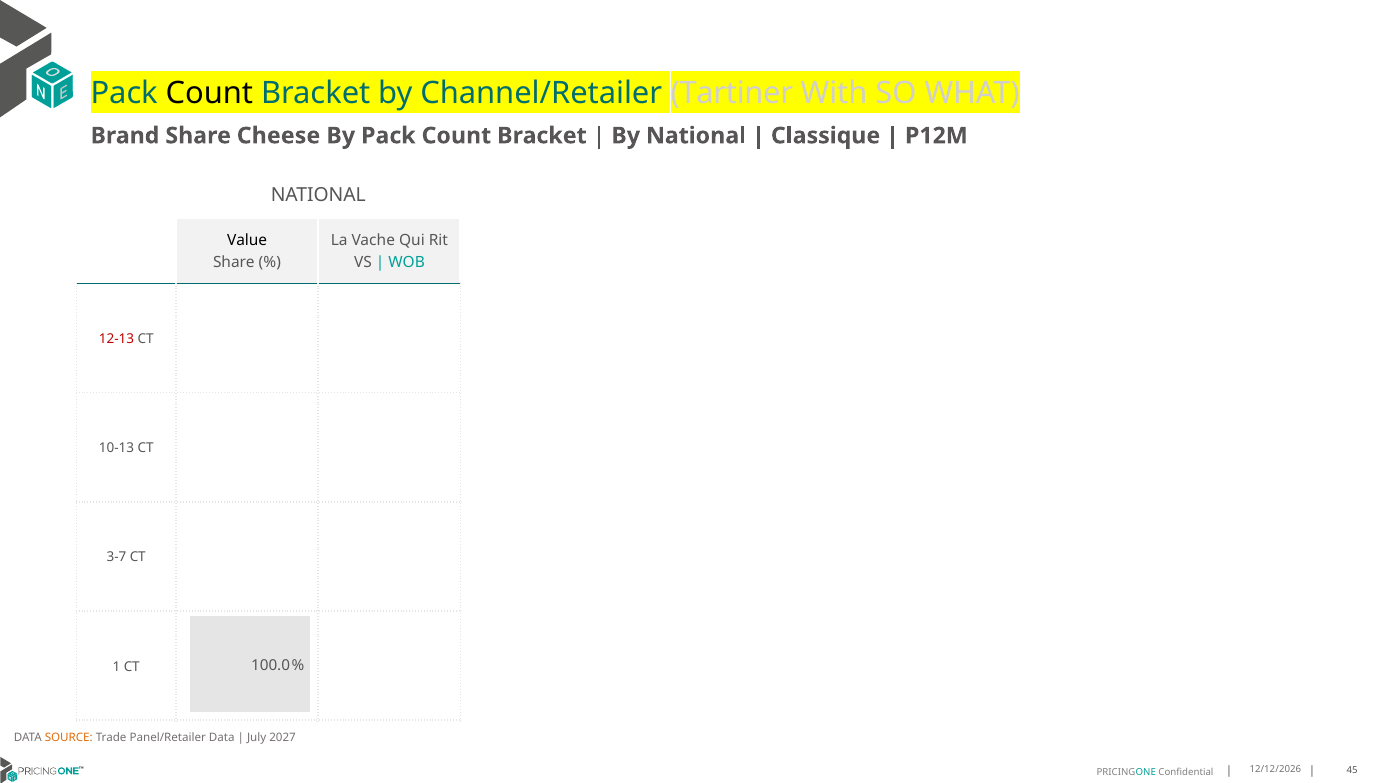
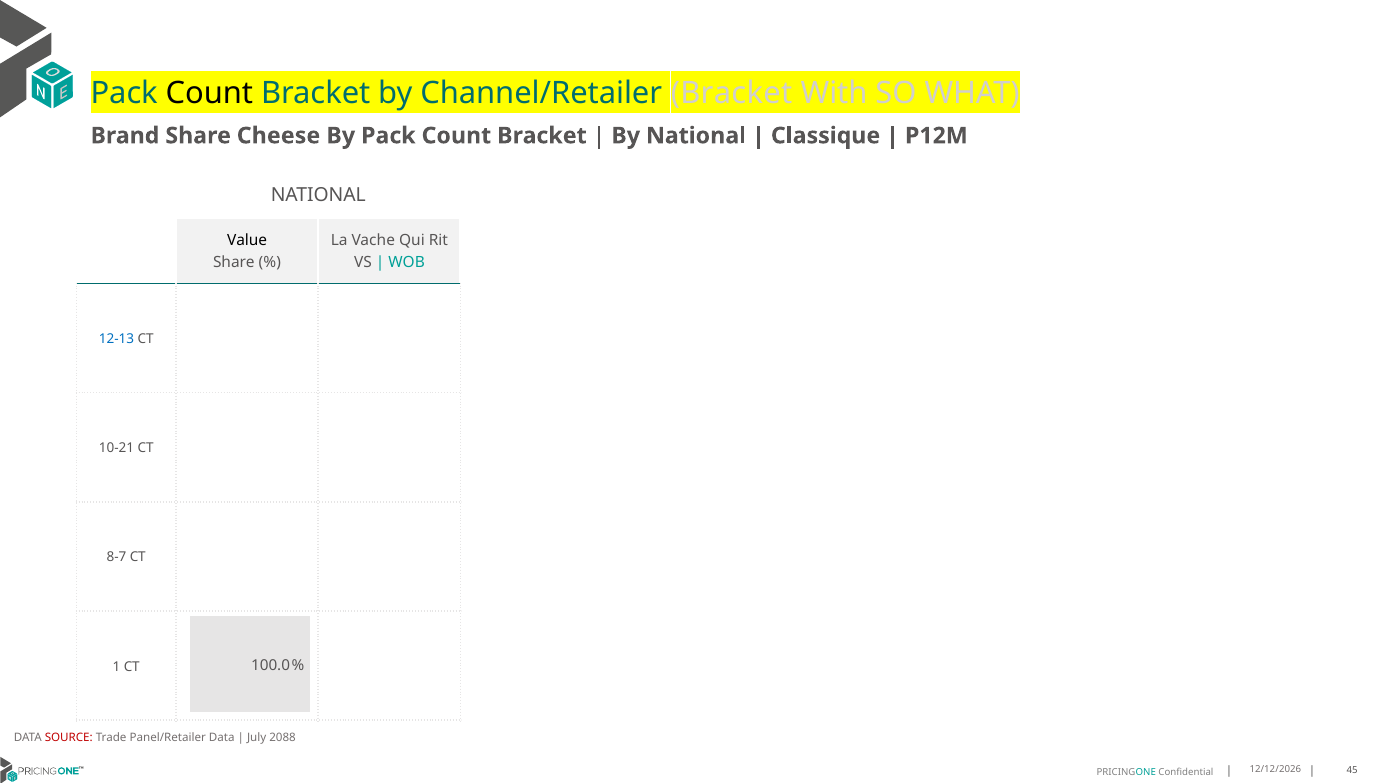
Channel/Retailer Tartiner: Tartiner -> Bracket (732, 94)
12-13 colour: red -> blue (117, 339)
10-13: 10-13 -> 10-21 (117, 448)
3-7: 3-7 -> 8-7 (116, 558)
SOURCE colour: orange -> red (69, 737)
2027: 2027 -> 2088 (283, 737)
